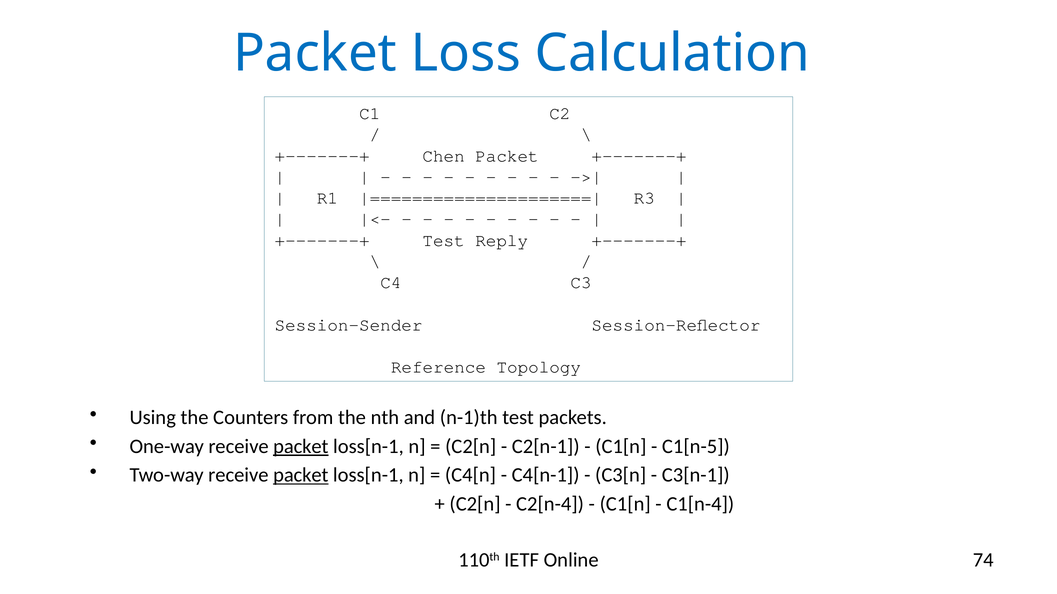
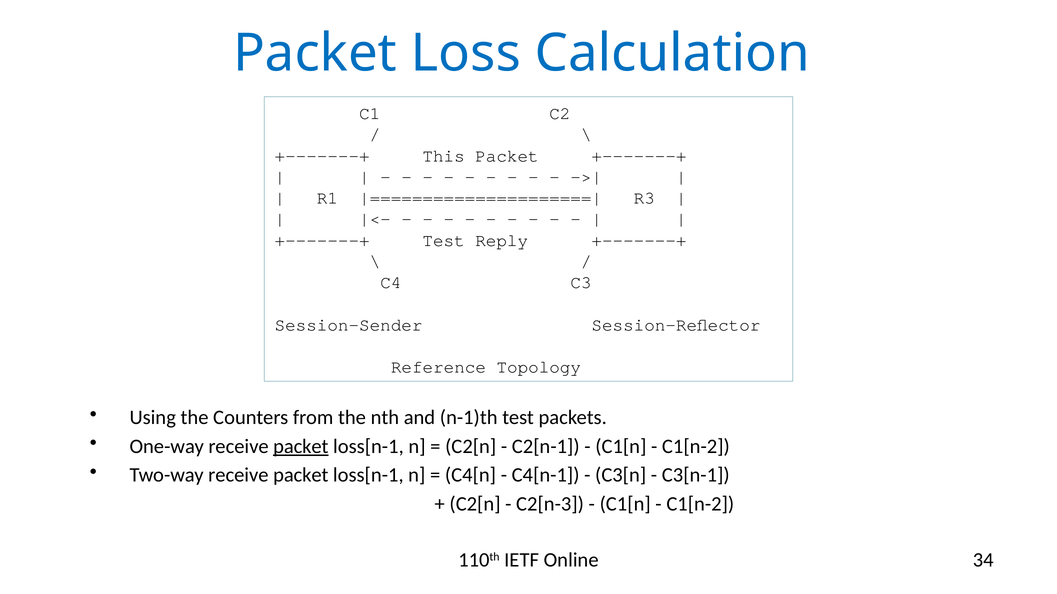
Chen: Chen -> This (444, 156)
C1[n-5: C1[n-5 -> C1[n-2 (696, 447)
packet underline: present -> none (301, 476)
C2[n-4: C2[n-4 -> C2[n-3 (550, 504)
C1[n-4: C1[n-4 -> C1[n-2 (700, 504)
74: 74 -> 34 (983, 561)
